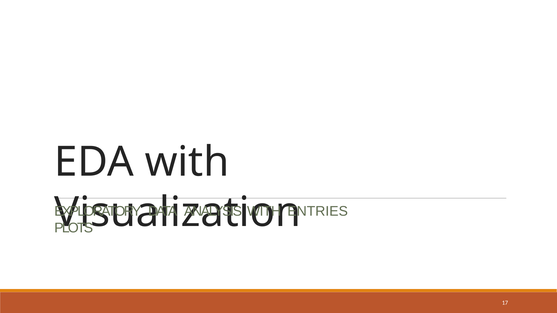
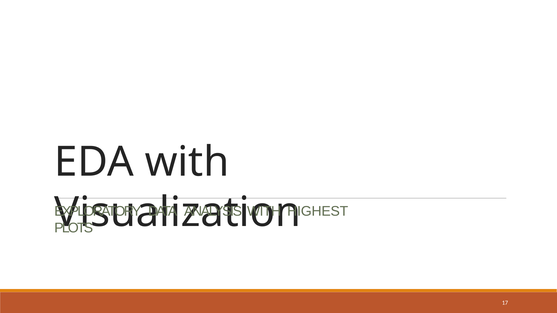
ENTRIES: ENTRIES -> HIGHEST (318, 211)
